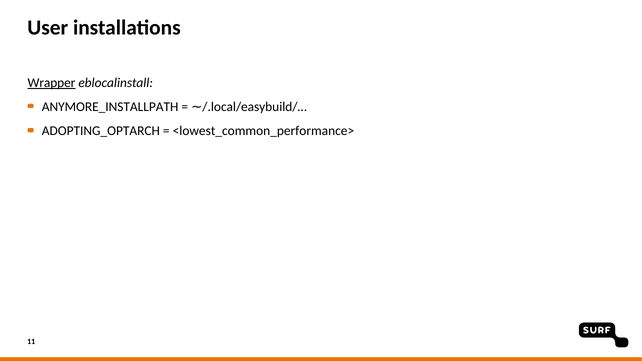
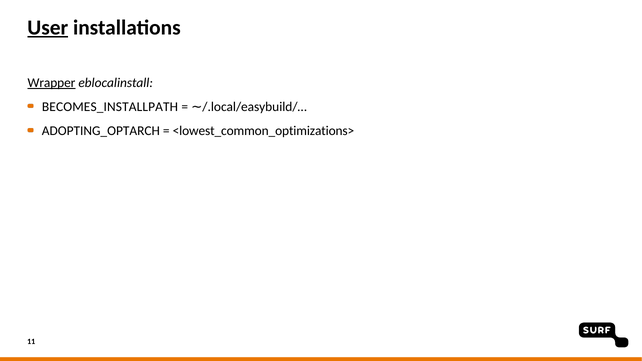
User underline: none -> present (48, 27)
ANYMORE_INSTALLPATH: ANYMORE_INSTALLPATH -> BECOMES_INSTALLPATH (110, 107)
<lowest_common_performance>: <lowest_common_performance> -> <lowest_common_optimizations> (263, 131)
